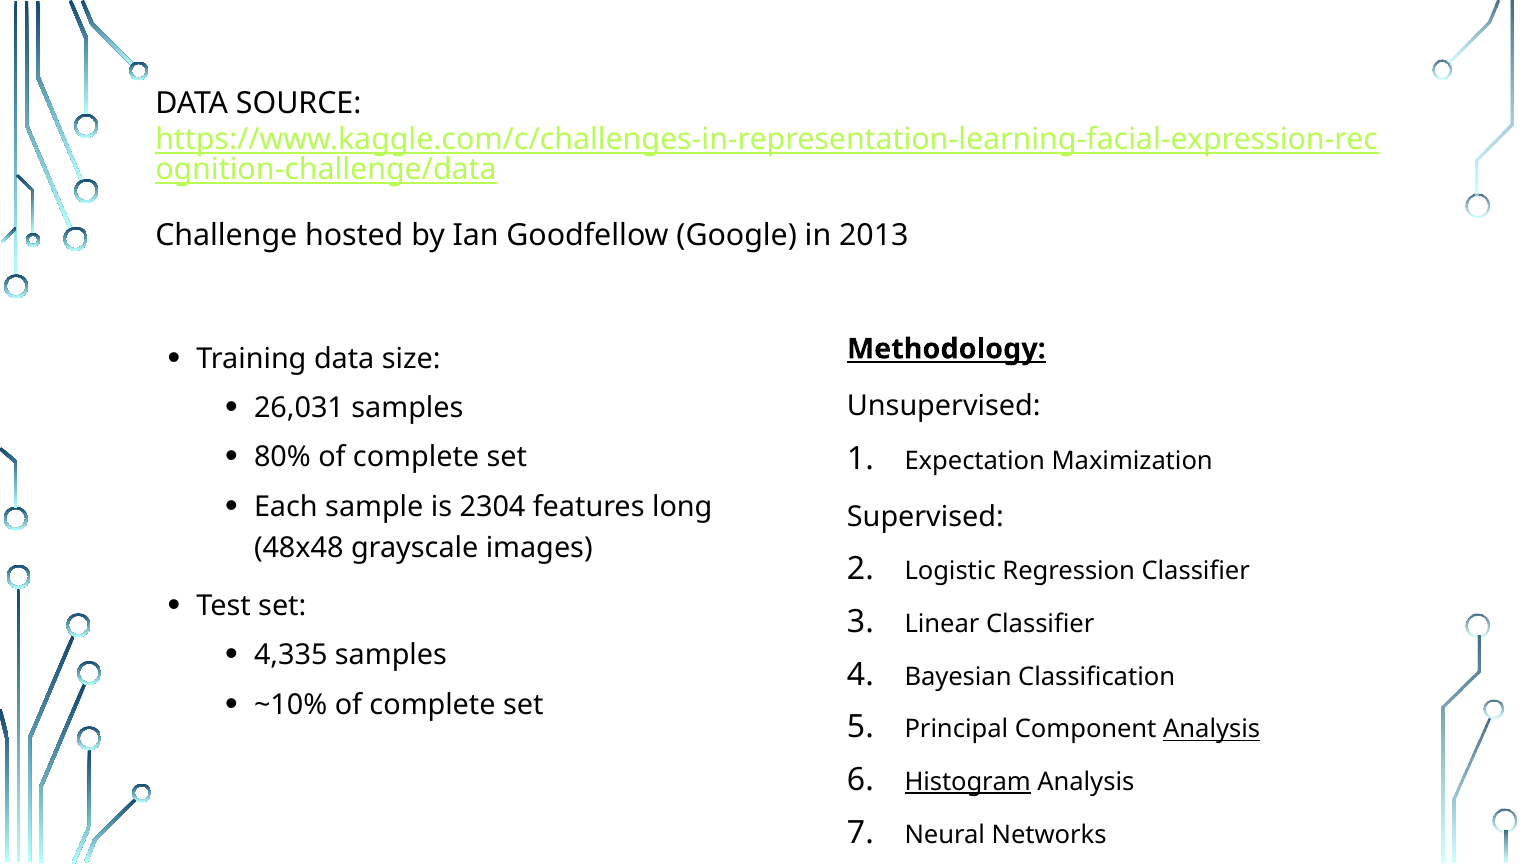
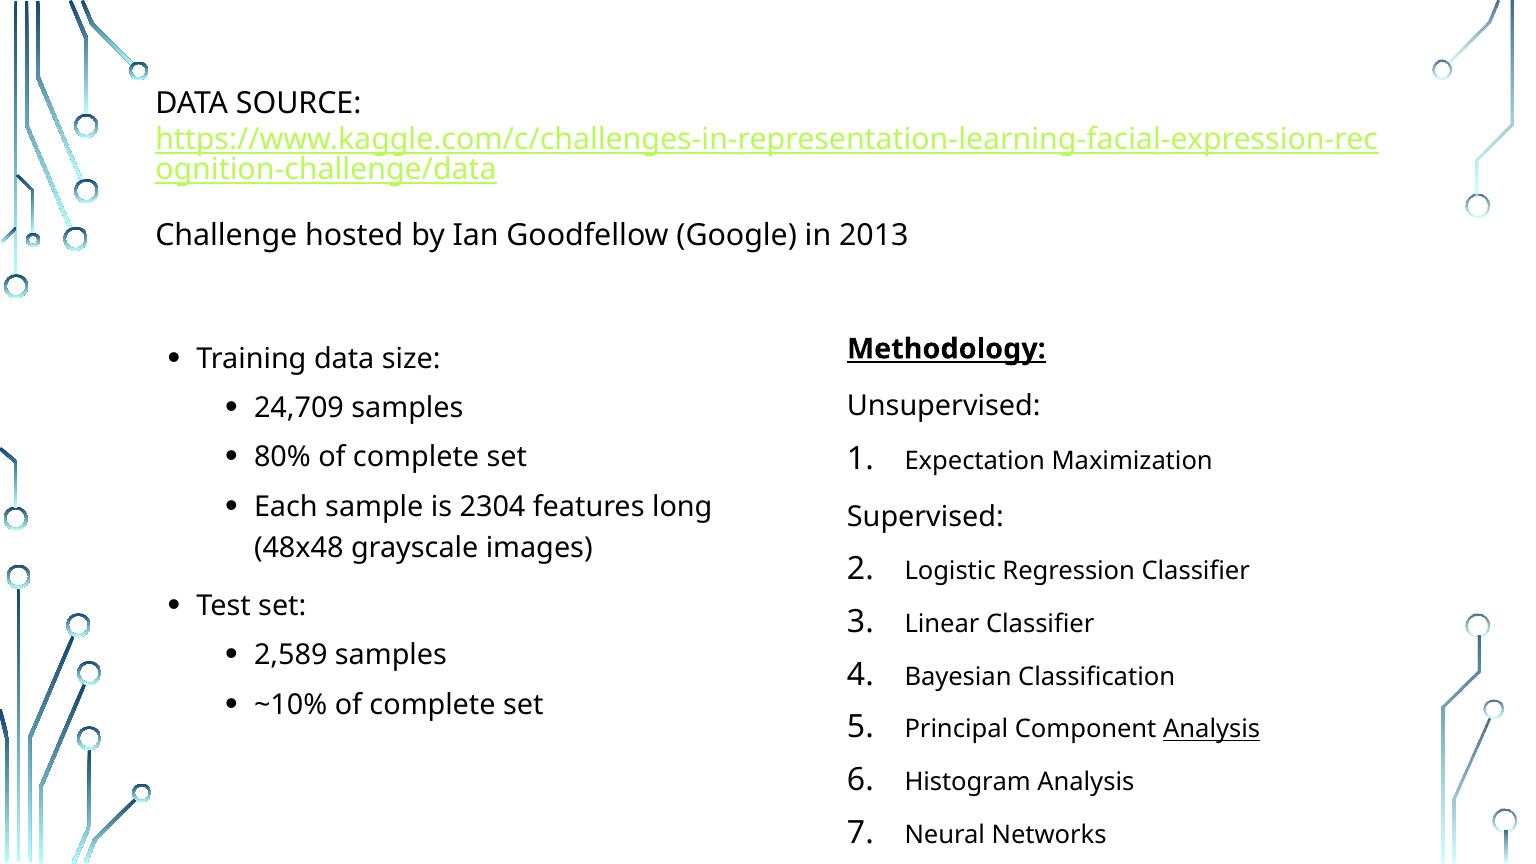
26,031: 26,031 -> 24,709 (299, 408)
4,335: 4,335 -> 2,589 (291, 655)
Histogram underline: present -> none (968, 782)
